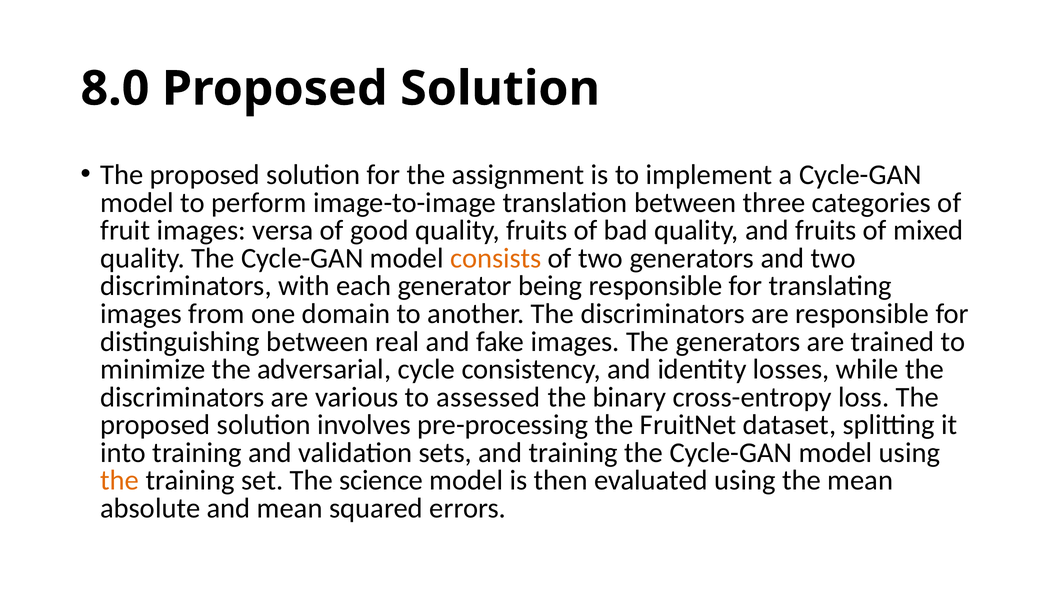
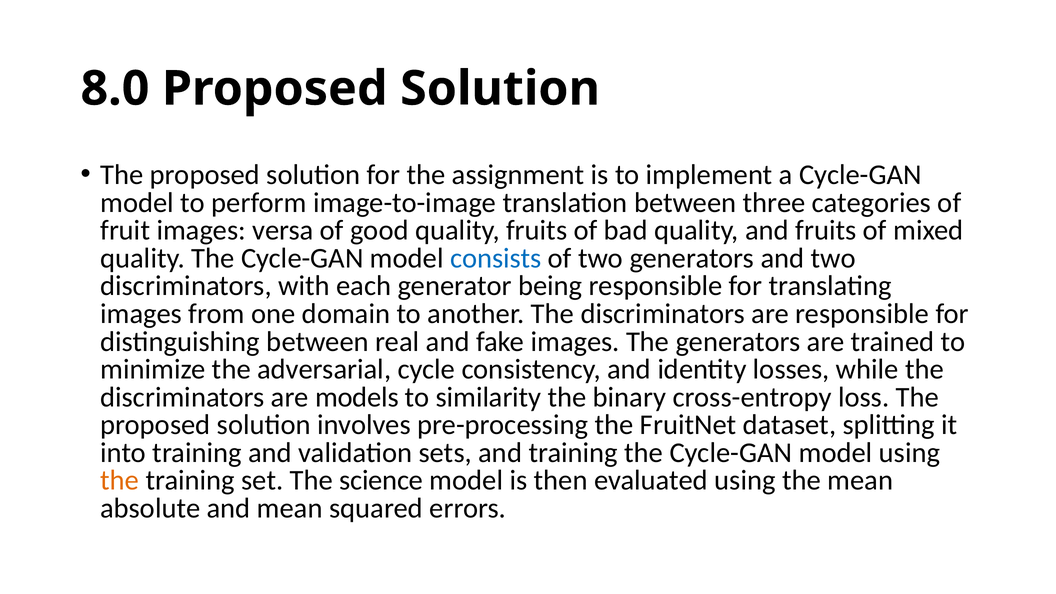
consists colour: orange -> blue (496, 258)
various: various -> models (357, 397)
assessed: assessed -> similarity (489, 397)
